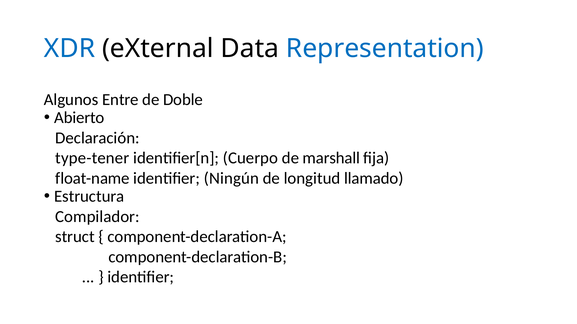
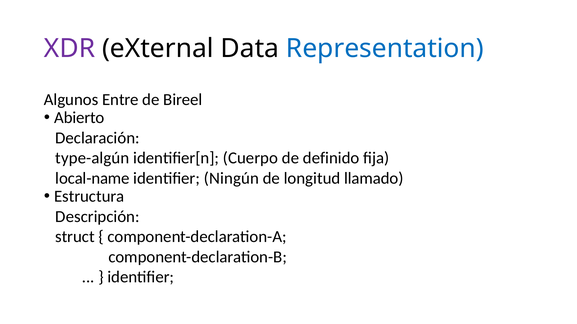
XDR colour: blue -> purple (70, 48)
Doble: Doble -> Bireel (183, 100)
type-tener: type-tener -> type-algún (92, 158)
marshall: marshall -> definido (331, 158)
float-name: float-name -> local-name (92, 179)
Compilador: Compilador -> Descripción (97, 217)
